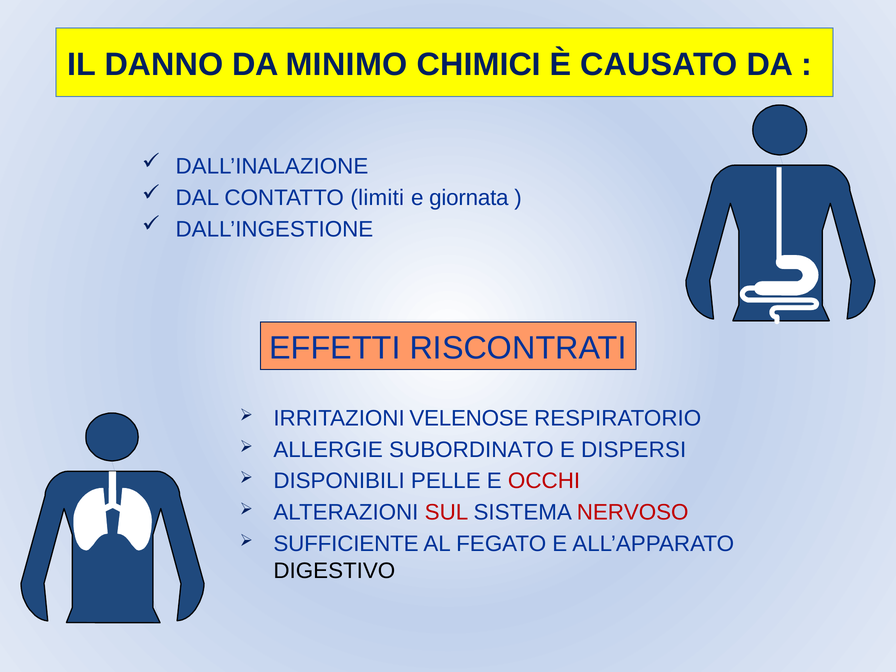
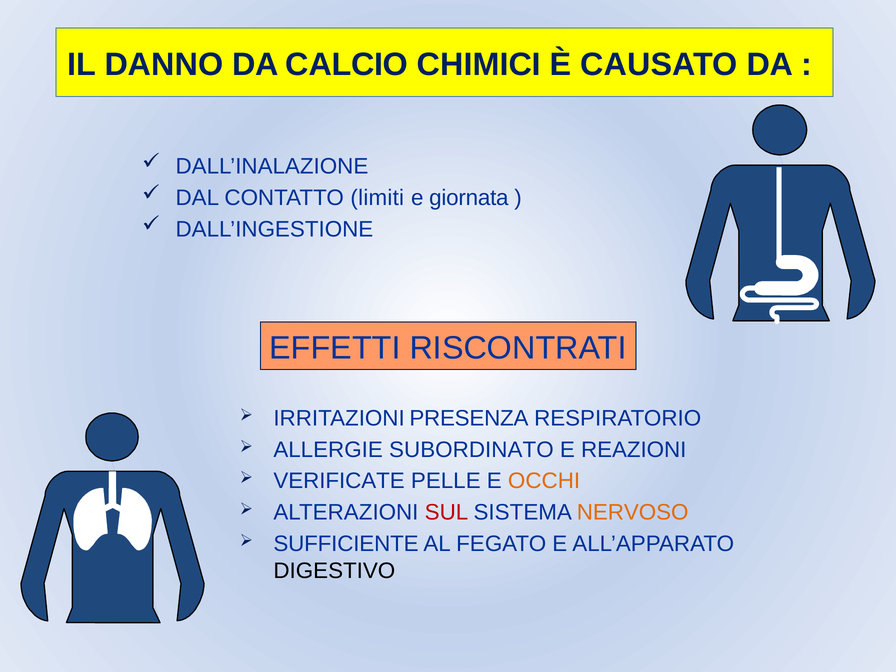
MINIMO: MINIMO -> CALCIO (347, 65)
VELENOSE: VELENOSE -> PRESENZA (469, 418)
DISPERSI: DISPERSI -> REAZIONI (634, 450)
DISPONIBILI: DISPONIBILI -> VERIFICATE (339, 481)
OCCHI colour: red -> orange (544, 481)
NERVOSO colour: red -> orange (633, 512)
